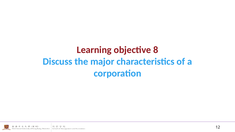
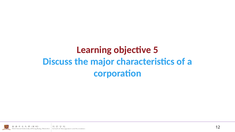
8: 8 -> 5 (156, 50)
